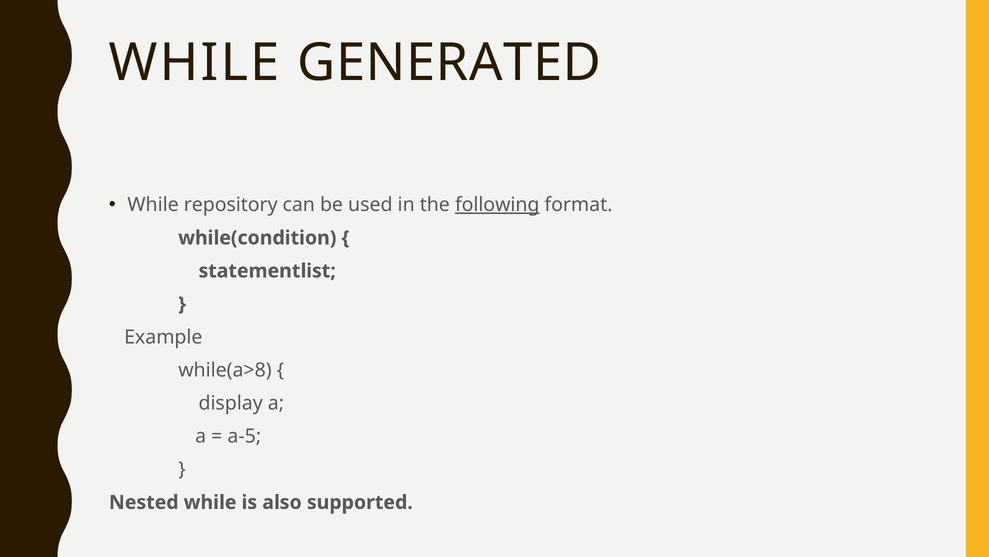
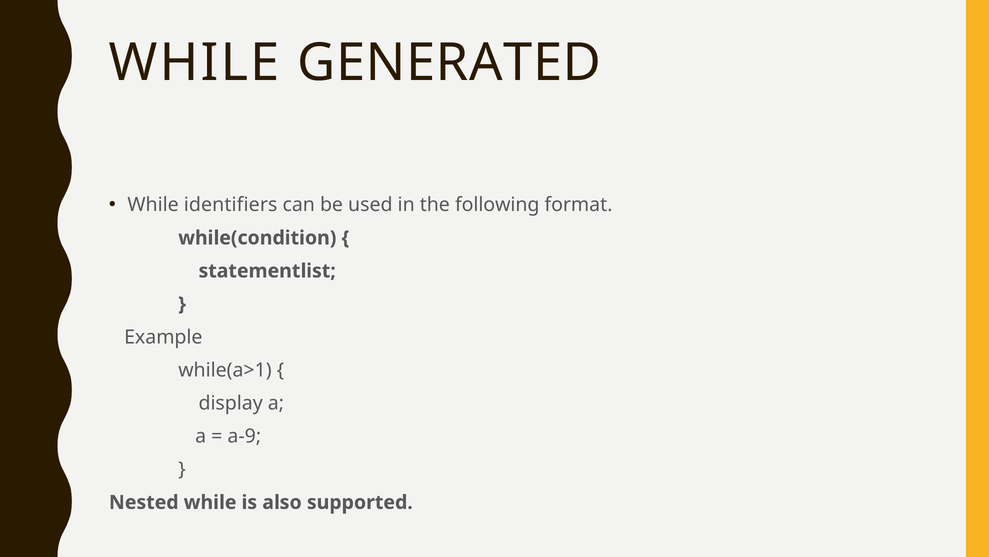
repository: repository -> identifiers (231, 205)
following underline: present -> none (497, 205)
while(a>8: while(a>8 -> while(a>1 (225, 370)
a-5: a-5 -> a-9 (244, 436)
